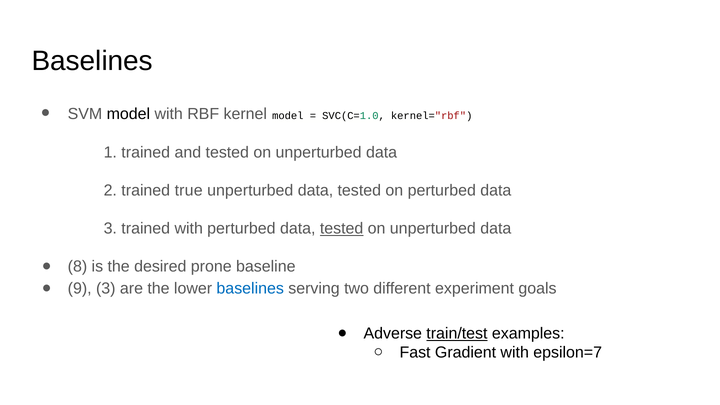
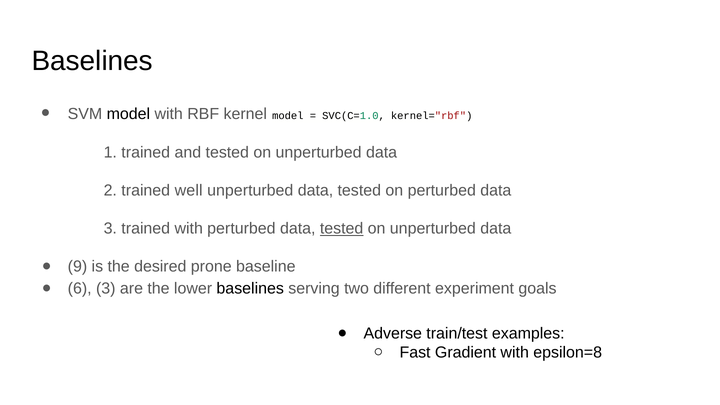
true: true -> well (189, 190)
8: 8 -> 9 (78, 266)
9: 9 -> 6 (80, 289)
baselines colour: blue -> black (250, 289)
train/test underline: present -> none (457, 333)
epsilon=7: epsilon=7 -> epsilon=8 (568, 353)
